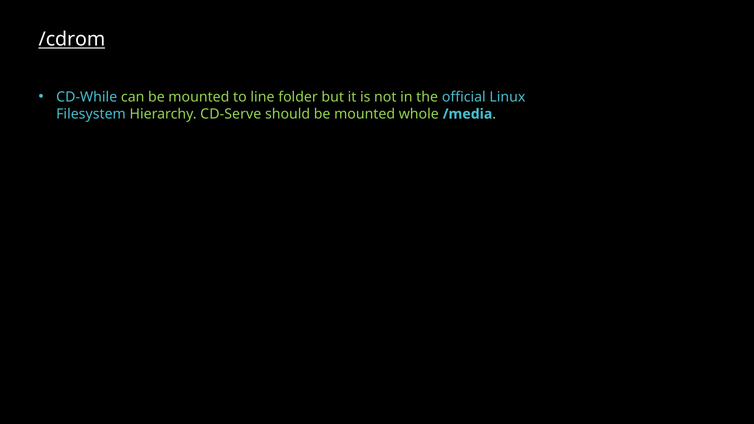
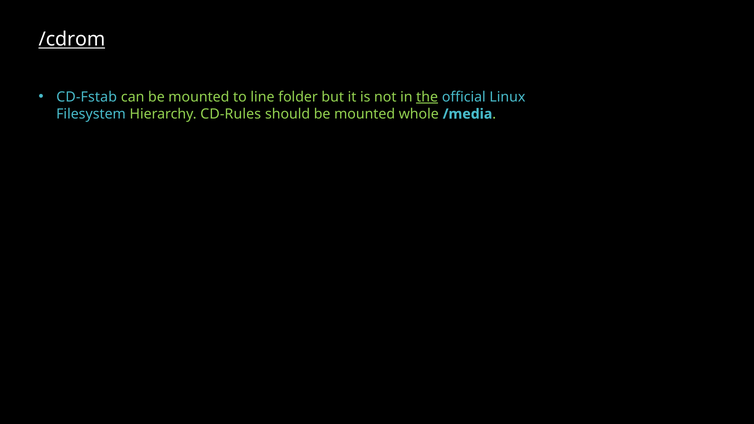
CD-While: CD-While -> CD-Fstab (87, 97)
the underline: none -> present (427, 97)
CD-Serve: CD-Serve -> CD-Rules (231, 114)
